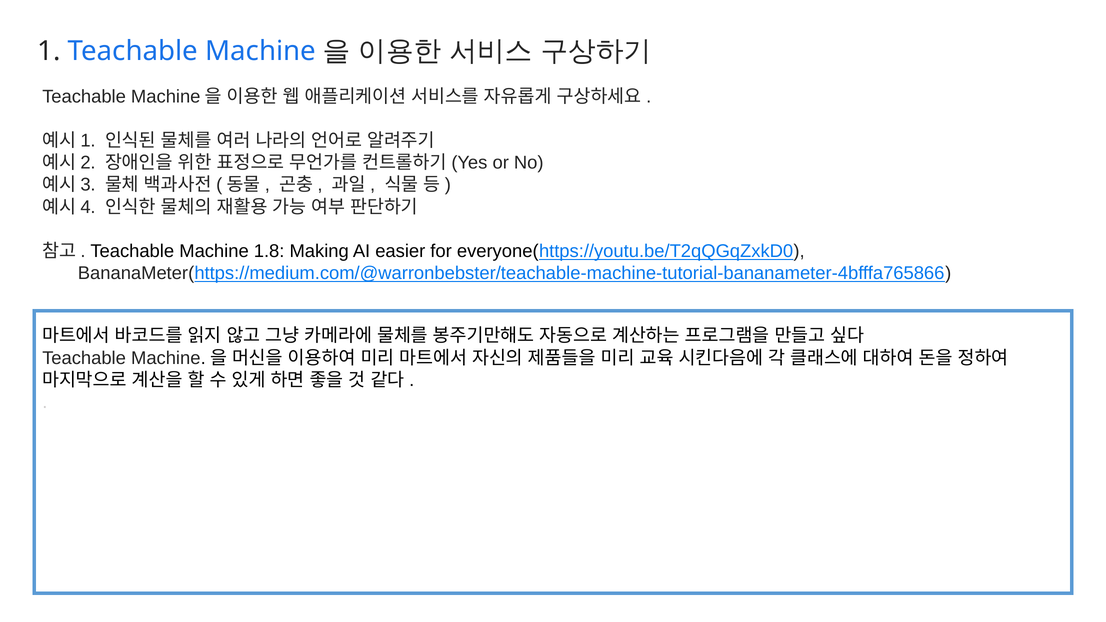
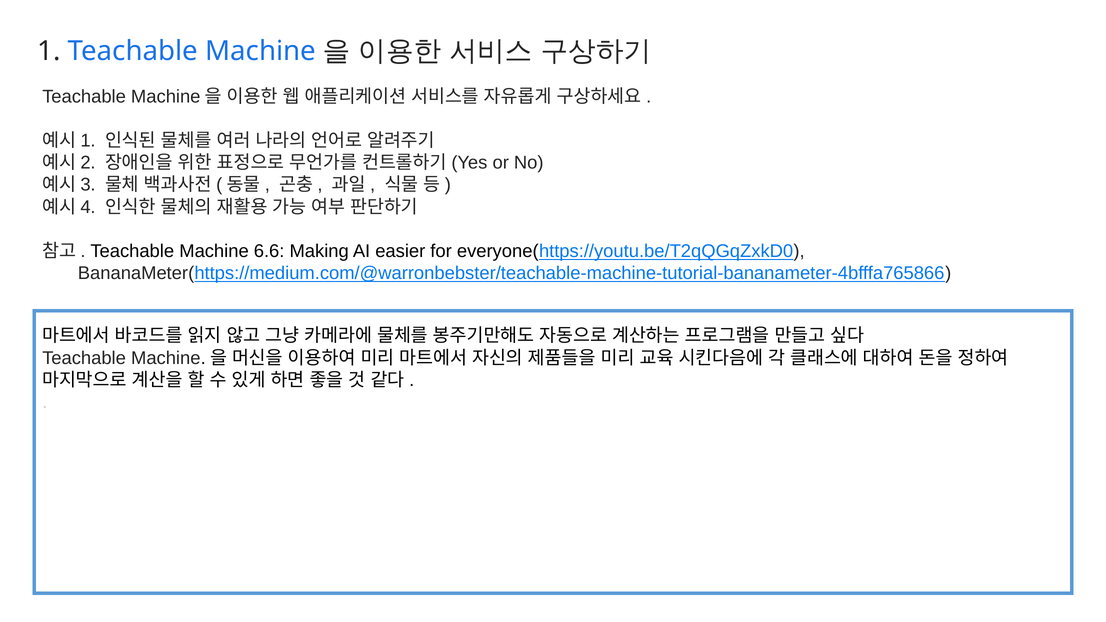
1.8: 1.8 -> 6.6 (269, 251)
